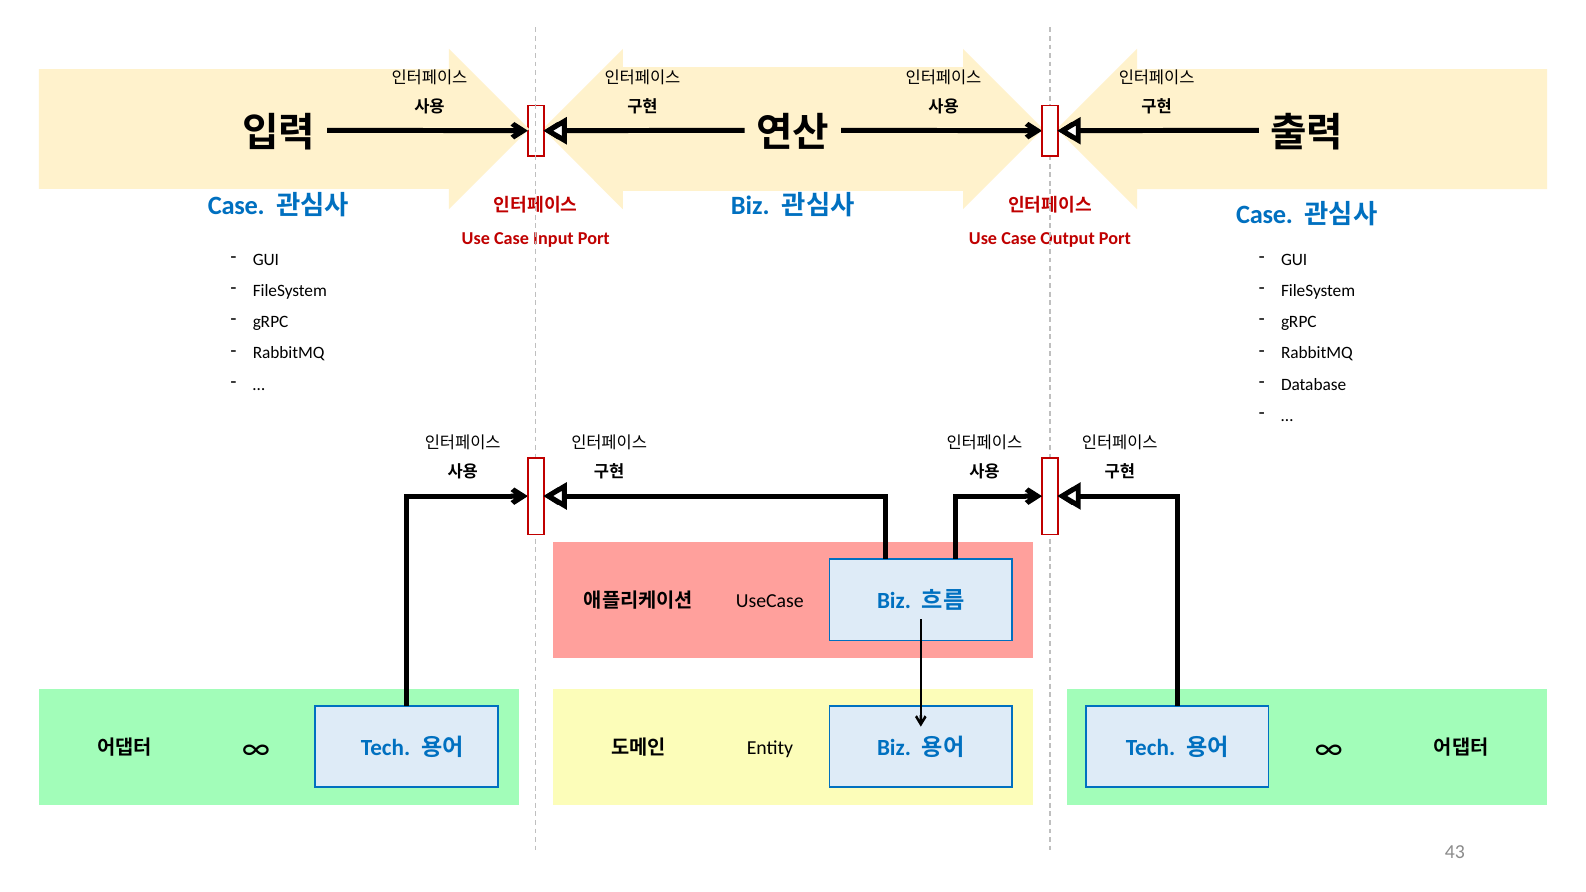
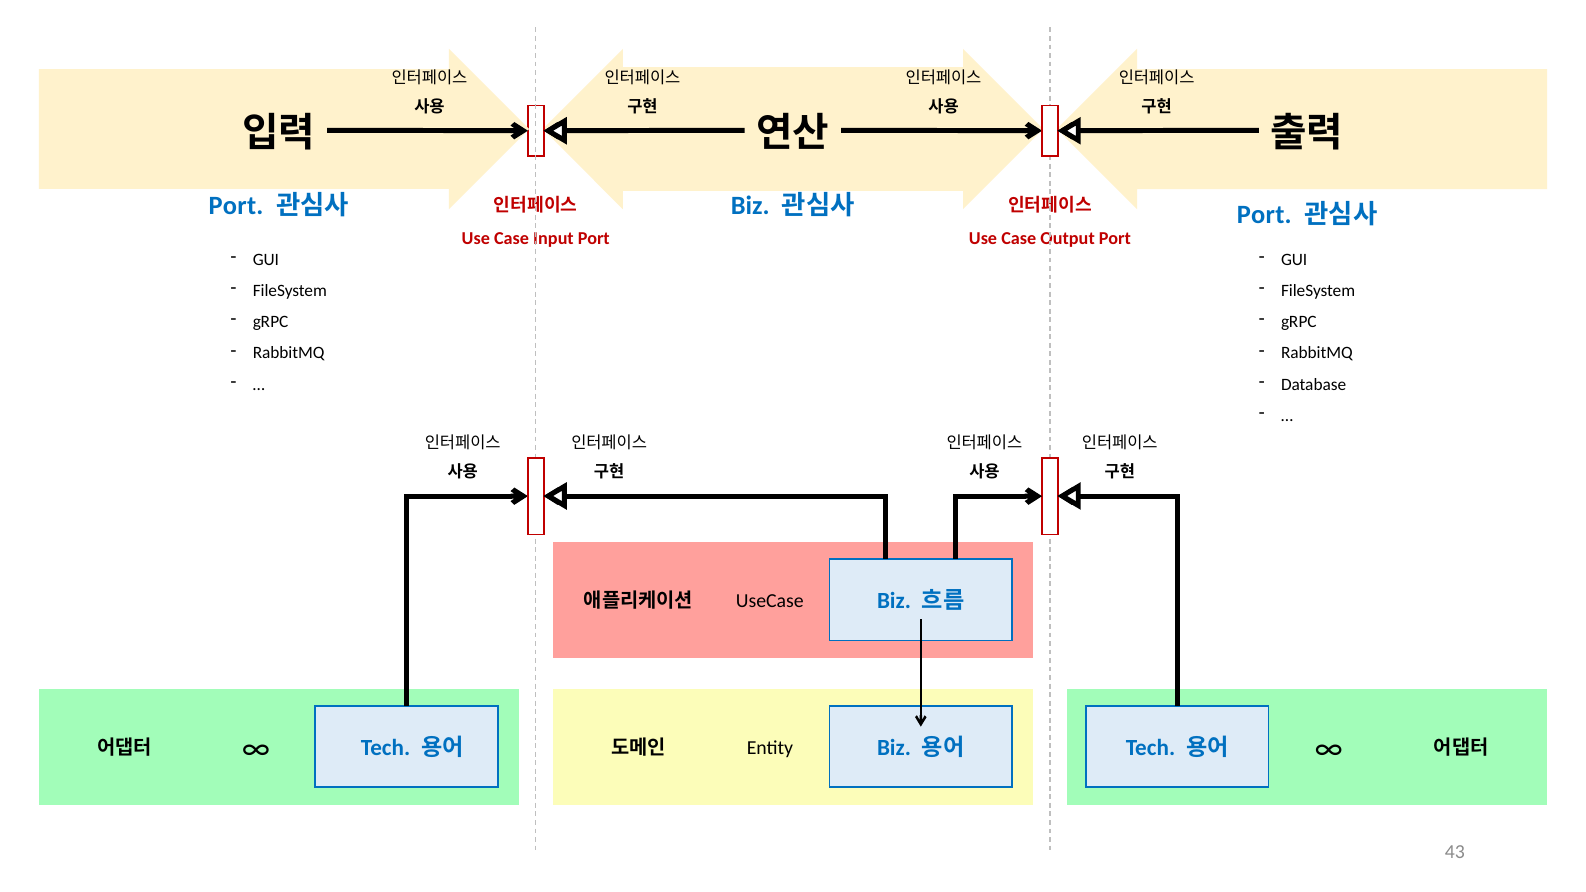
Case: Case -> Port (236, 206)
Case: Case -> Port (1264, 214)
